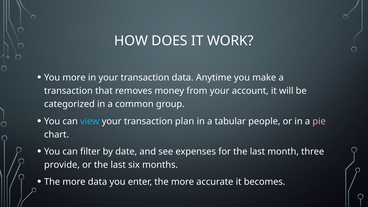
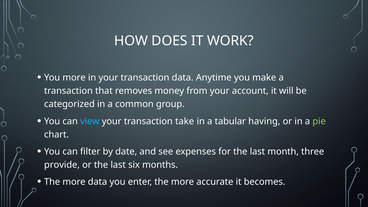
plan: plan -> take (185, 121)
people: people -> having (264, 121)
pie colour: pink -> light green (319, 121)
